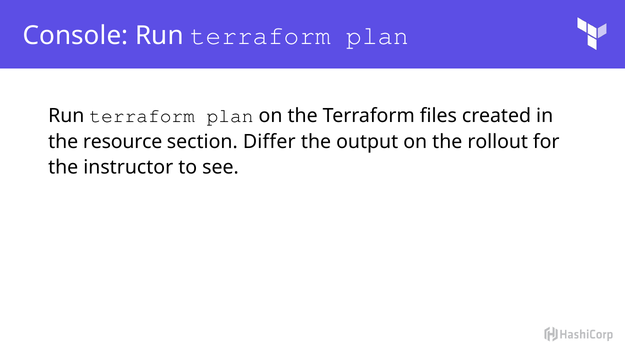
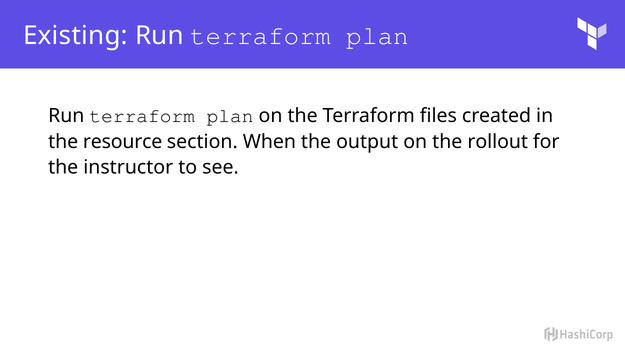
Console: Console -> Existing (75, 36)
Differ: Differ -> When (269, 141)
